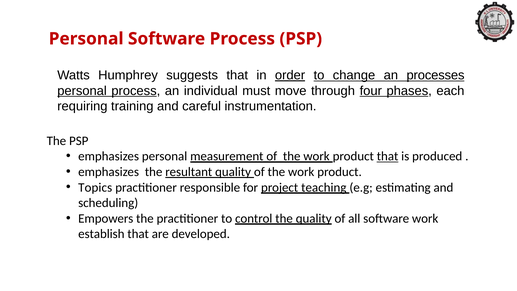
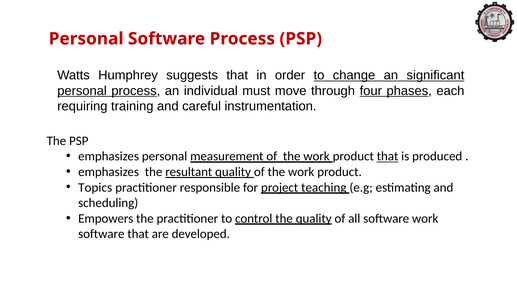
order underline: present -> none (290, 75)
processes: processes -> significant (435, 75)
establish: establish -> software (101, 234)
